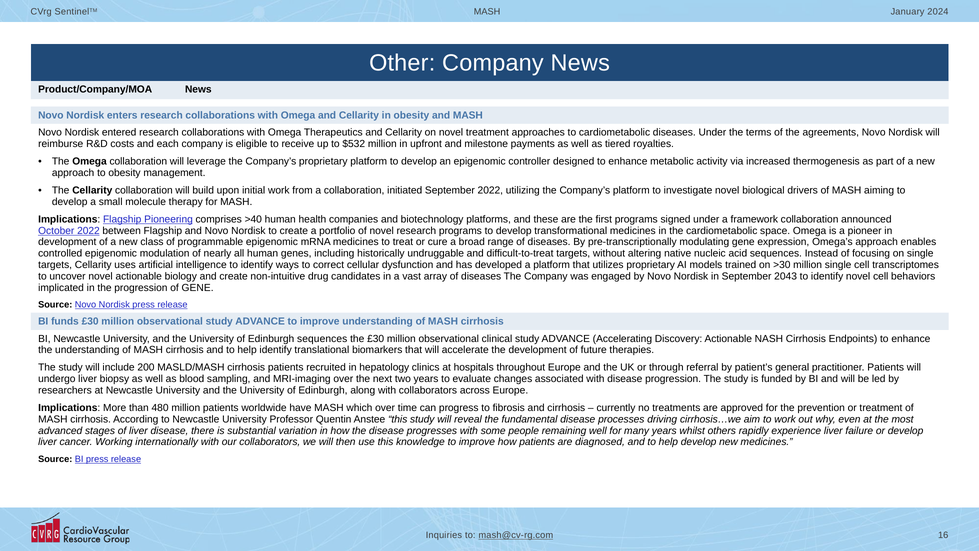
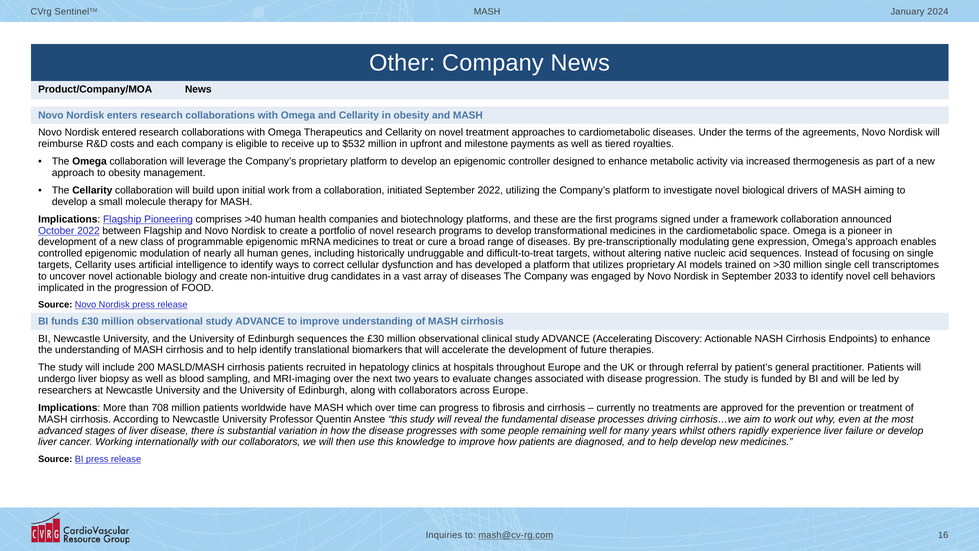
2043: 2043 -> 2033 (786, 276)
of GENE: GENE -> FOOD (198, 288)
480: 480 -> 708 (160, 408)
